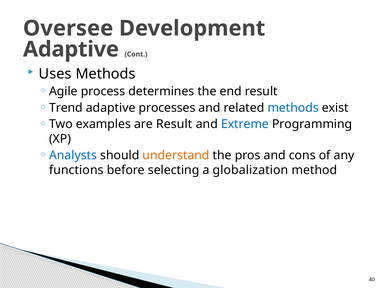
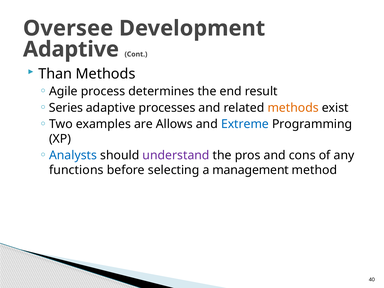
Uses: Uses -> Than (55, 74)
Trend: Trend -> Series (66, 108)
methods colour: blue -> orange (293, 108)
are Result: Result -> Allows (174, 124)
understand colour: orange -> purple (176, 155)
globalization: globalization -> management (251, 170)
